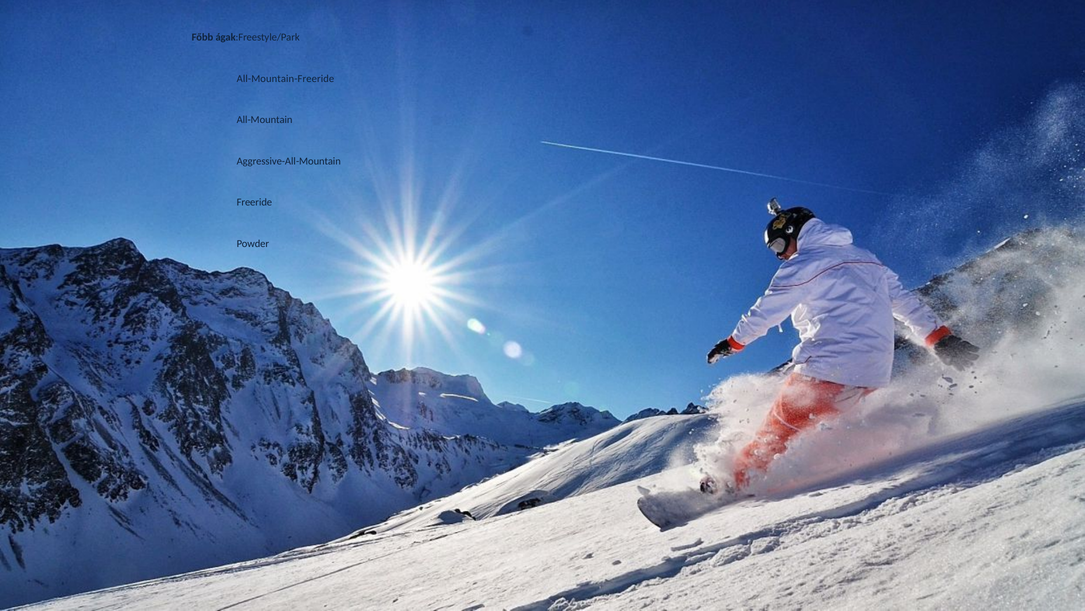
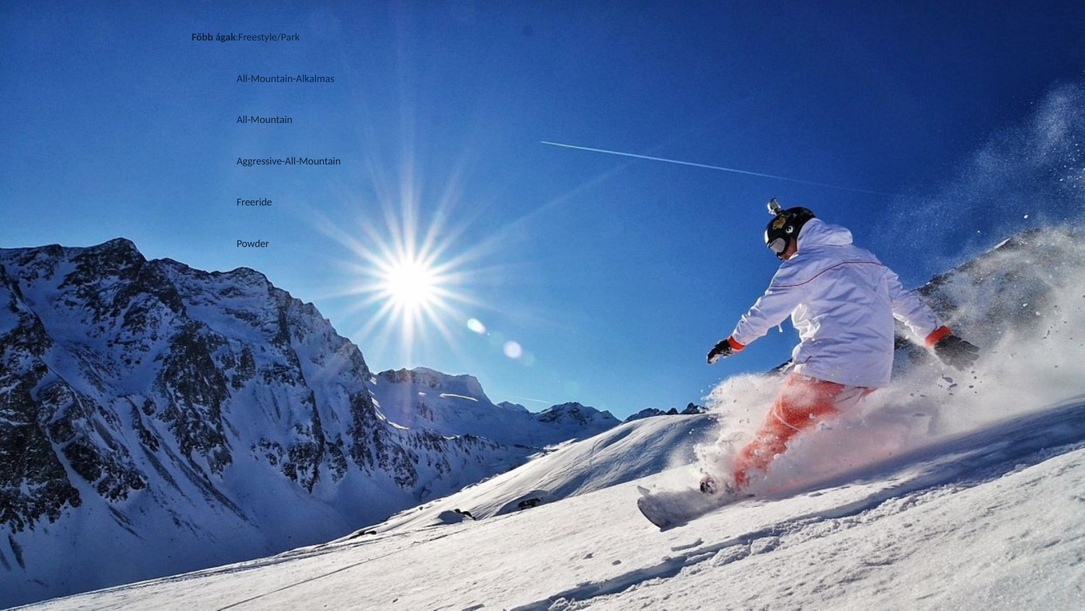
All-Mountain-Freeride: All-Mountain-Freeride -> All-Mountain-Alkalmas (285, 79)
